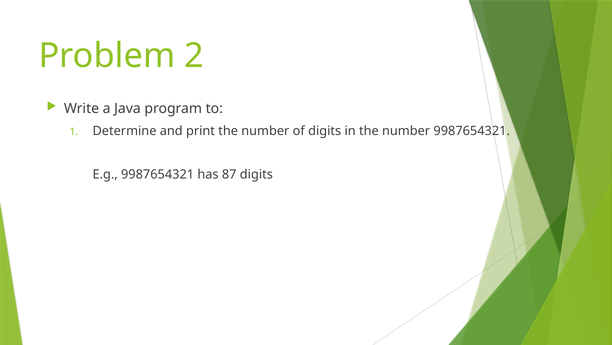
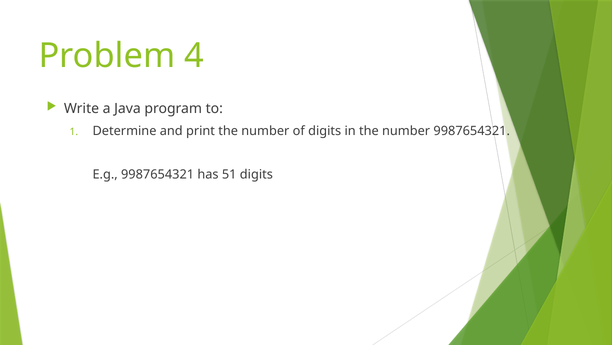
2: 2 -> 4 (194, 56)
87: 87 -> 51 (229, 174)
